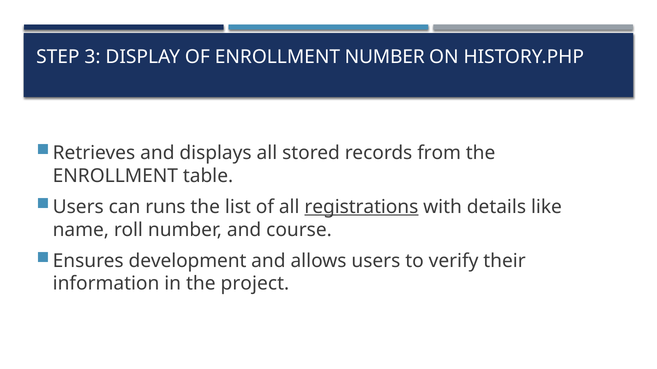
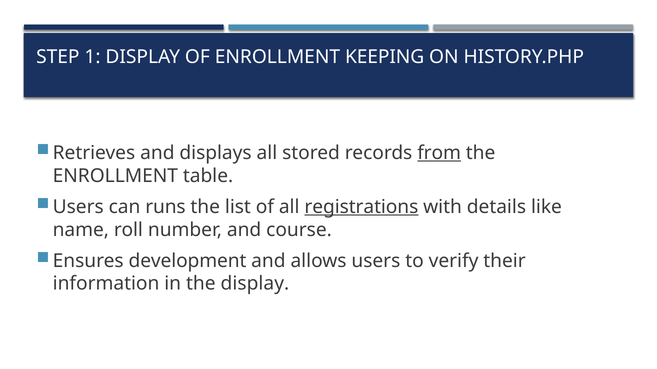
3: 3 -> 1 (93, 57)
ENROLLMENT NUMBER: NUMBER -> KEEPING (385, 57)
from underline: none -> present (439, 153)
the project: project -> display (255, 284)
